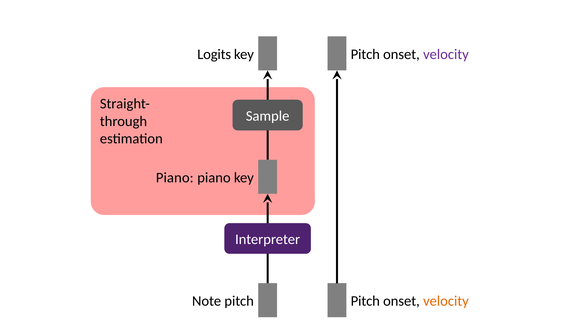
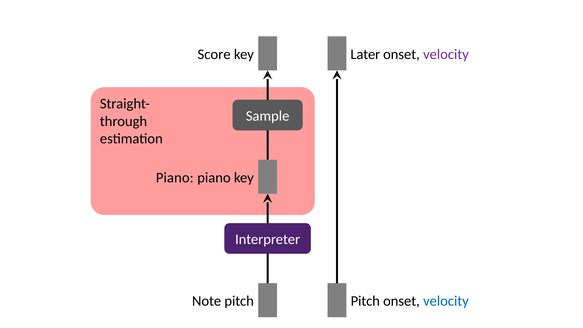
Logits: Logits -> Score (214, 54)
Pitch: Pitch -> Later (365, 54)
velocity colour: orange -> blue (446, 301)
